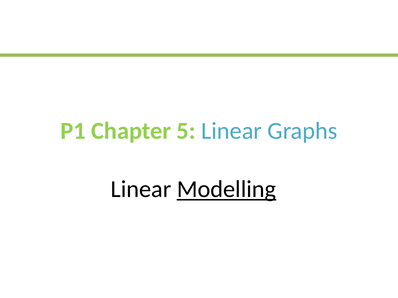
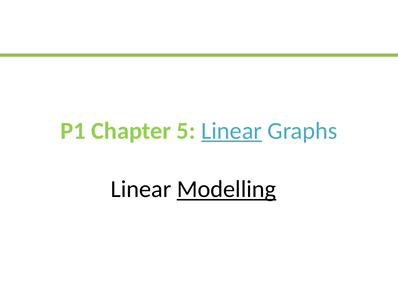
Linear underline: none -> present (232, 131)
